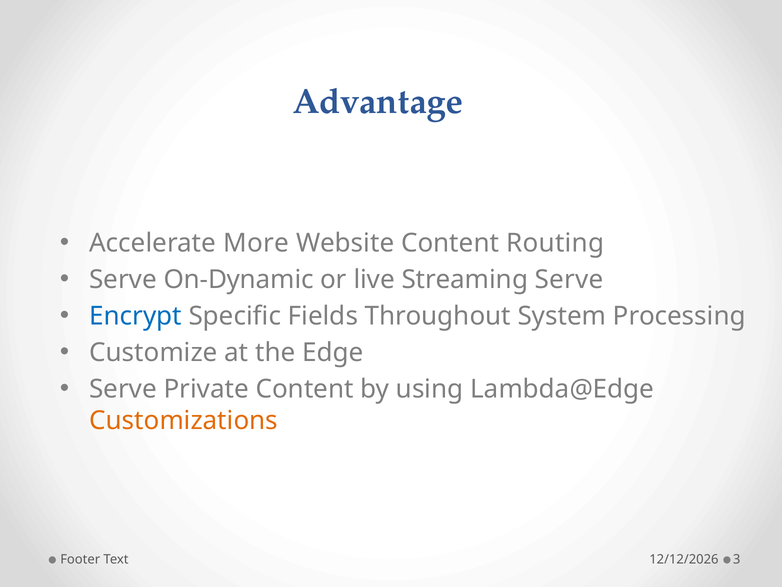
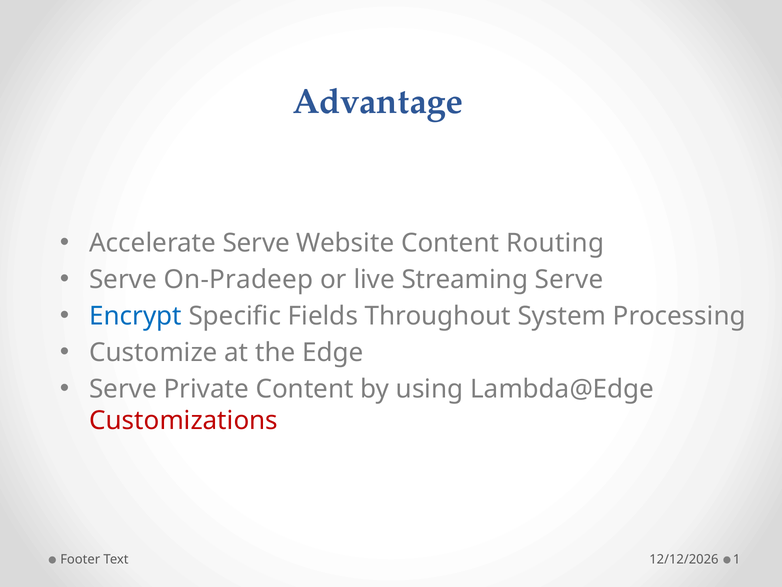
Accelerate More: More -> Serve (256, 243)
On-Dynamic: On-Dynamic -> On-Pradeep (238, 279)
Customizations colour: orange -> red (184, 420)
3: 3 -> 1 (737, 559)
